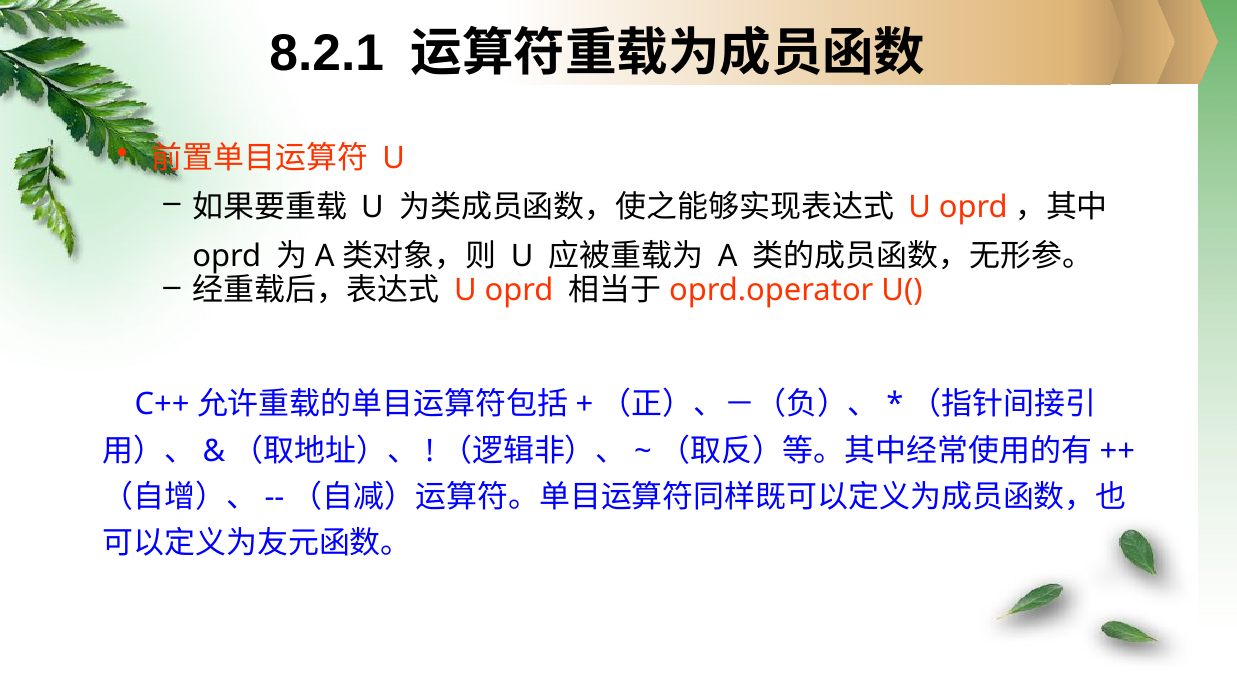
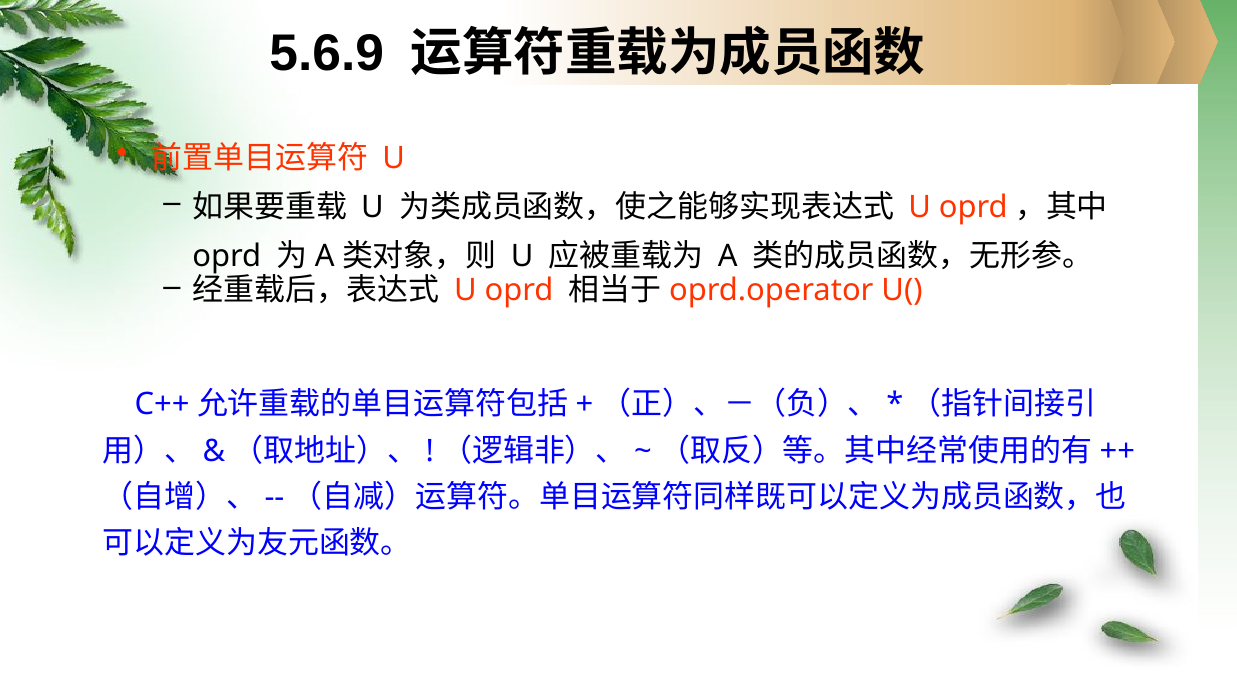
8.2.1: 8.2.1 -> 5.6.9 (327, 53)
